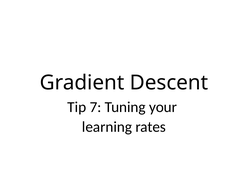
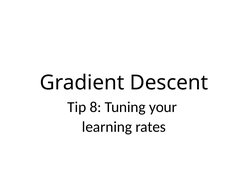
7: 7 -> 8 (95, 107)
